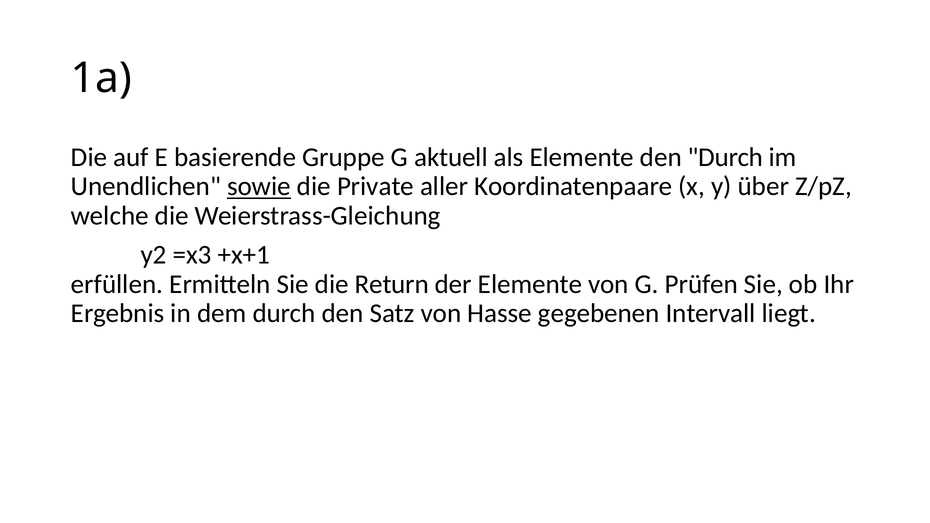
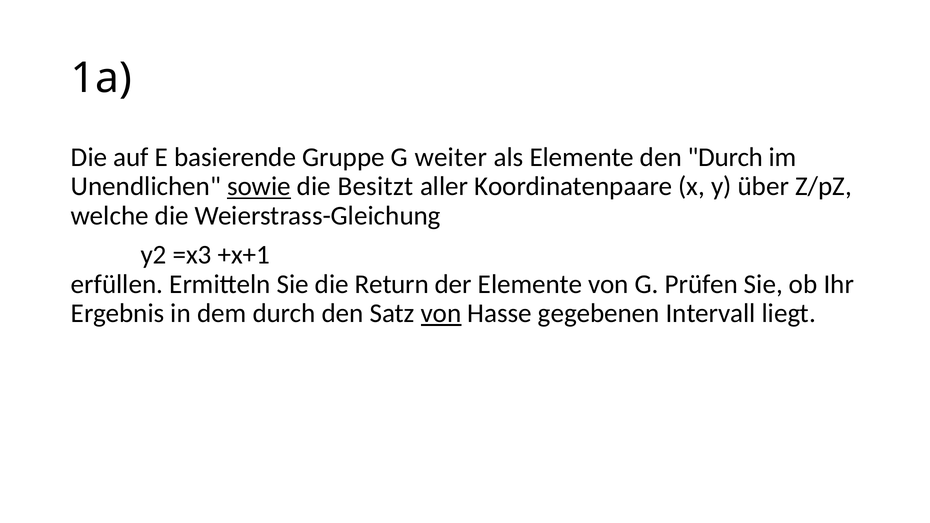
aktuell: aktuell -> weiter (451, 157)
Private: Private -> Besitzt (375, 187)
von underline: none -> present (441, 313)
